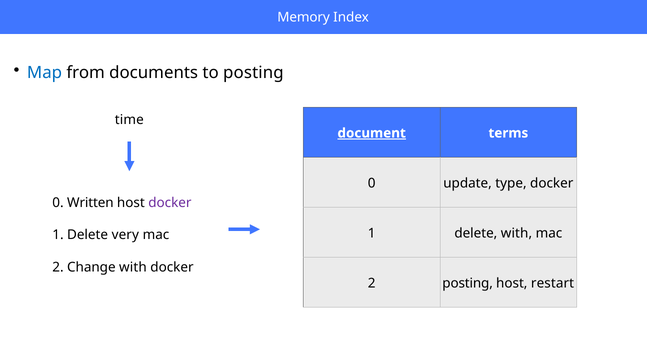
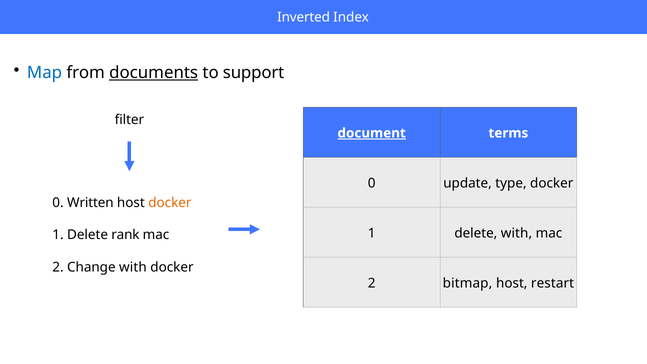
Memory: Memory -> Inverted (304, 17)
documents underline: none -> present (154, 73)
to posting: posting -> support (254, 73)
time: time -> filter (129, 120)
docker colour: purple -> orange (170, 203)
very: very -> rank (125, 235)
2 posting: posting -> bitmap (467, 283)
